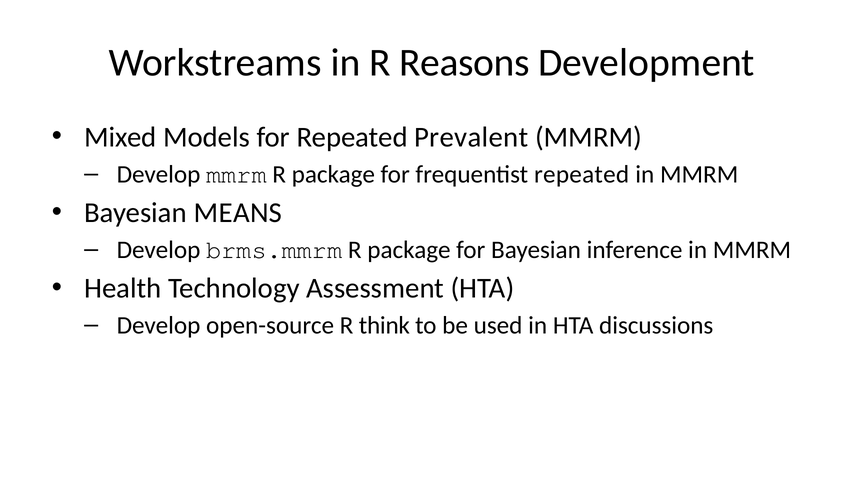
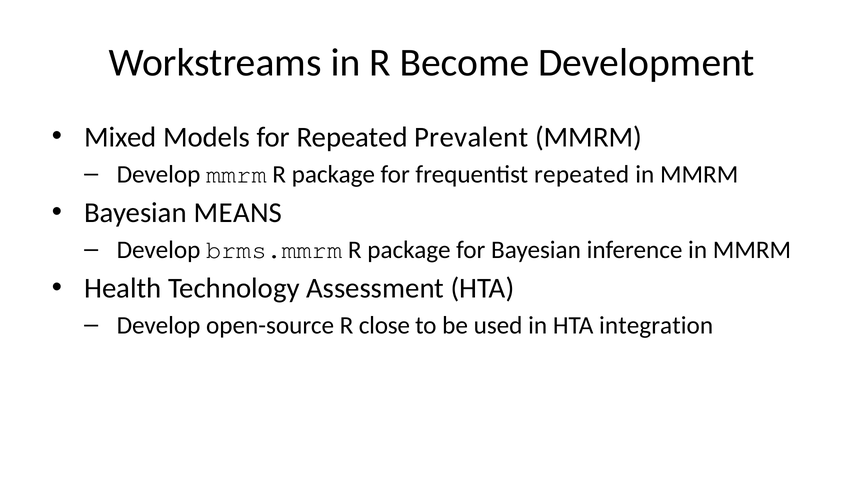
Reasons: Reasons -> Become (464, 63)
think: think -> close (384, 325)
discussions: discussions -> integration (656, 325)
